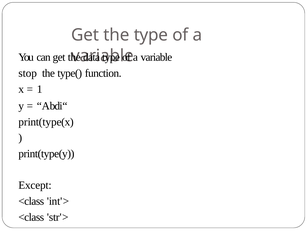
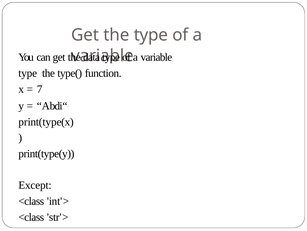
stop: stop -> type (28, 73)
1: 1 -> 7 (40, 89)
